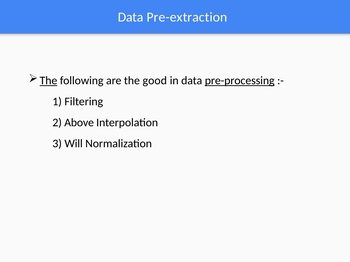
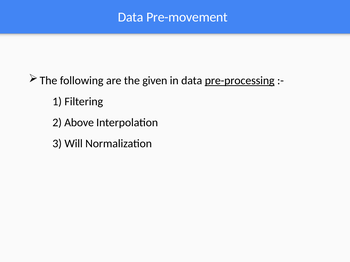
Pre-extraction: Pre-extraction -> Pre-movement (187, 17)
The underline: present -> none (48, 81)
good: good -> given (155, 81)
